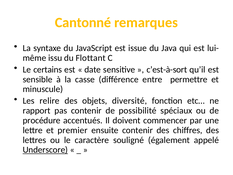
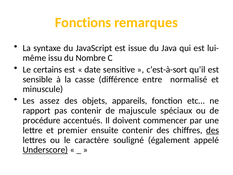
Cantonné: Cantonné -> Fonctions (83, 23)
Flottant: Flottant -> Nombre (91, 58)
permettre: permettre -> normalisé (189, 79)
relire: relire -> assez (50, 101)
diversité: diversité -> appareils (130, 101)
possibilité: possibilité -> majuscule (138, 110)
des underline: none -> present (212, 130)
